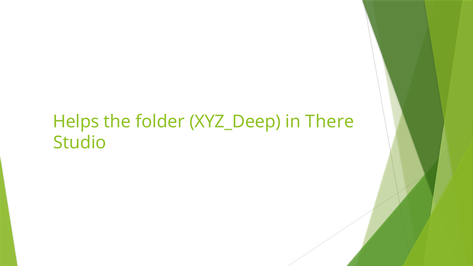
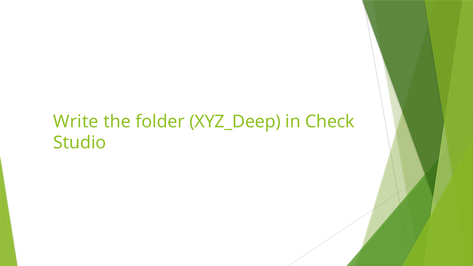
Helps: Helps -> Write (76, 122)
There: There -> Check (330, 122)
